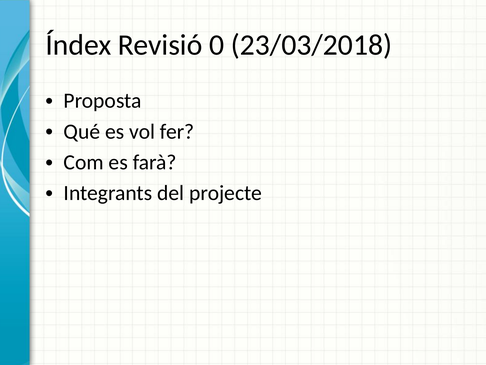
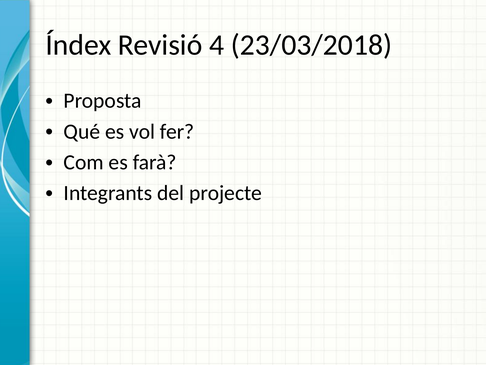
0: 0 -> 4 (217, 45)
